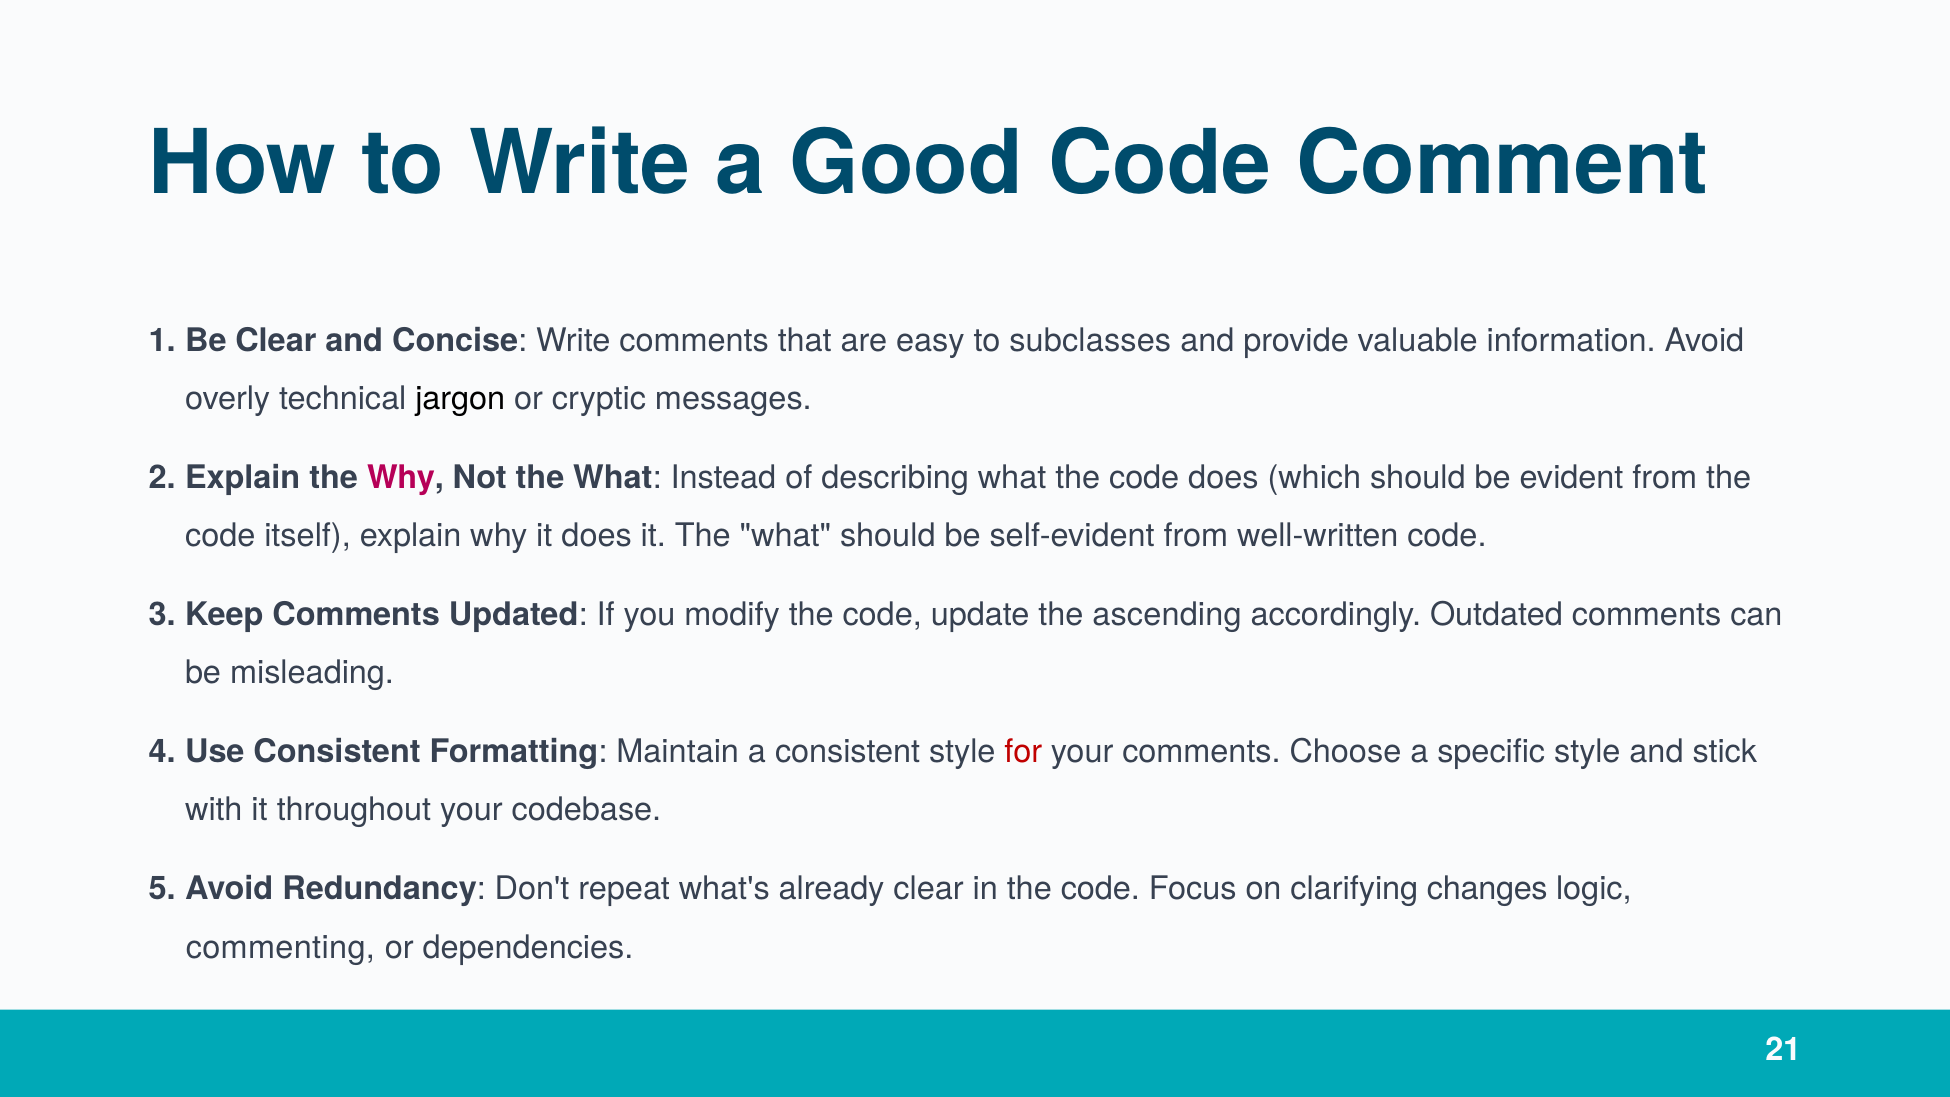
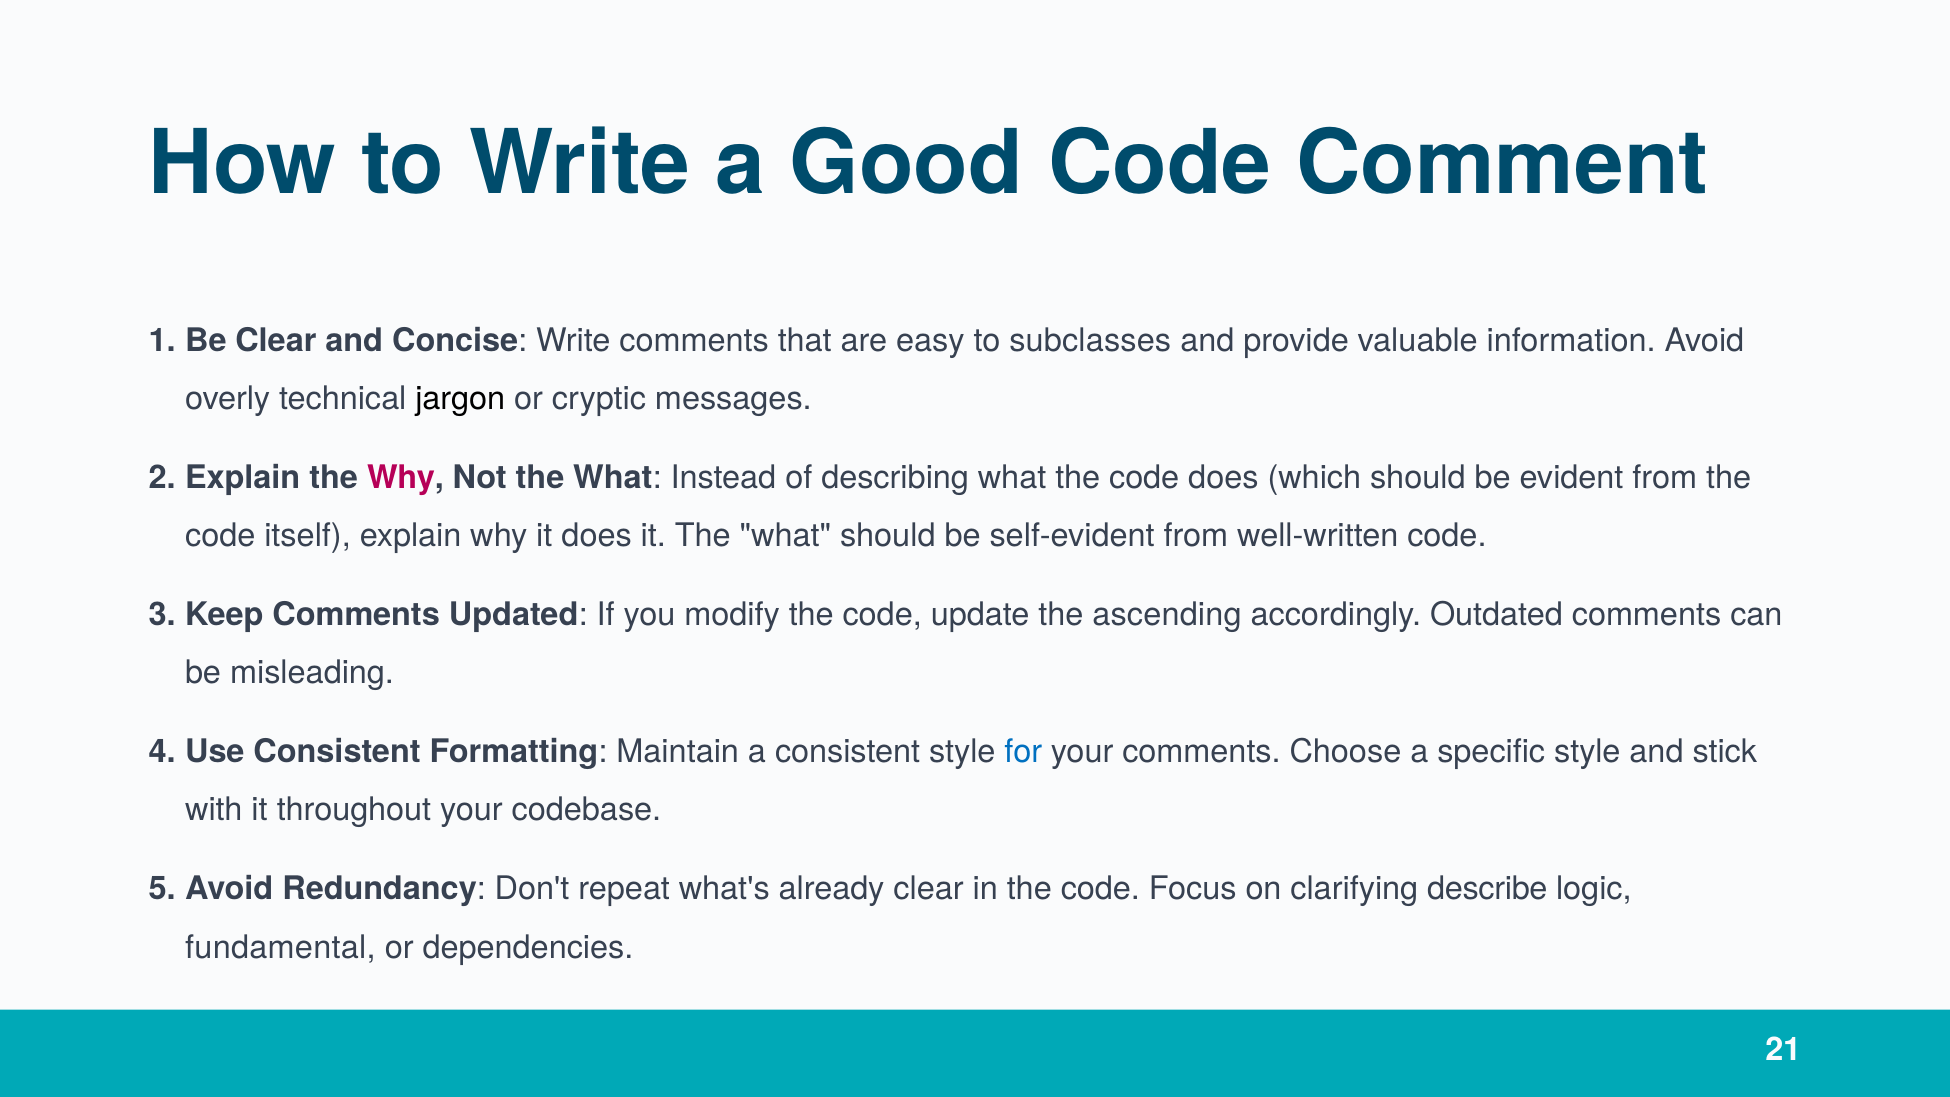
for colour: red -> blue (1023, 752)
changes: changes -> describe (1487, 889)
commenting: commenting -> fundamental (280, 947)
